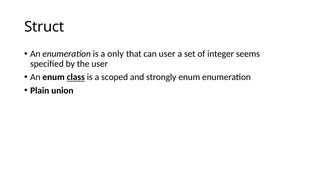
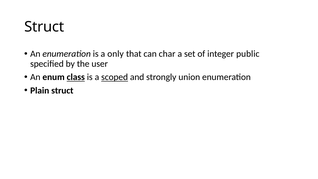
can user: user -> char (167, 54)
seems: seems -> public (248, 54)
scoped underline: none -> present (115, 77)
strongly enum: enum -> union (189, 77)
Plain union: union -> struct (62, 90)
